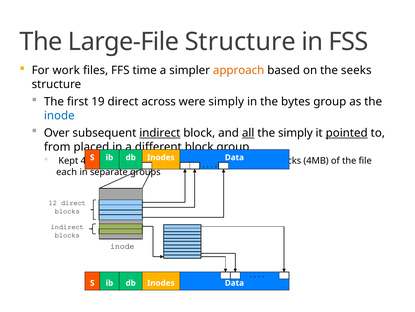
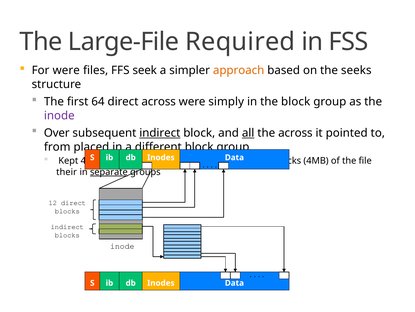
Large-File Structure: Structure -> Required (240, 42)
For work: work -> were (66, 70)
time: time -> seek (145, 70)
19: 19 -> 64 (98, 101)
the bytes: bytes -> block (296, 101)
inode colour: blue -> purple (59, 115)
the simply: simply -> across (295, 133)
pointed underline: present -> none (347, 133)
each: each -> their (67, 172)
separate underline: none -> present (109, 172)
